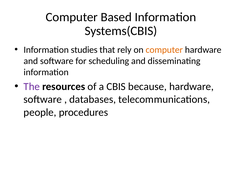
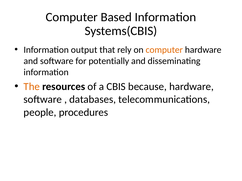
studies: studies -> output (84, 50)
scheduling: scheduling -> potentially (109, 61)
The colour: purple -> orange (32, 87)
